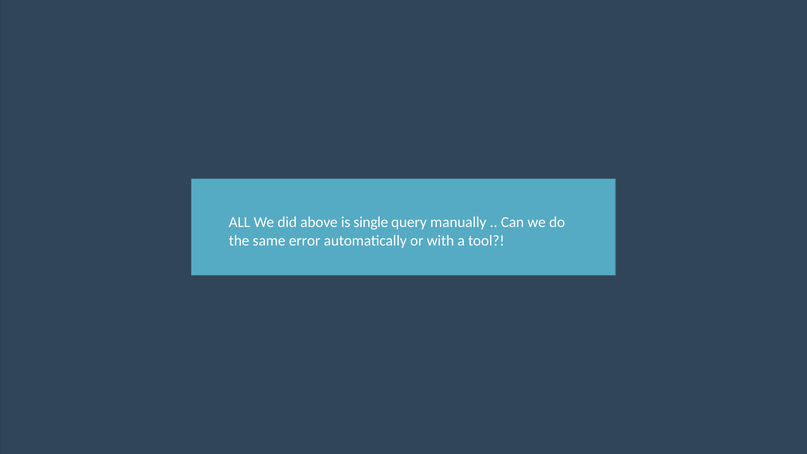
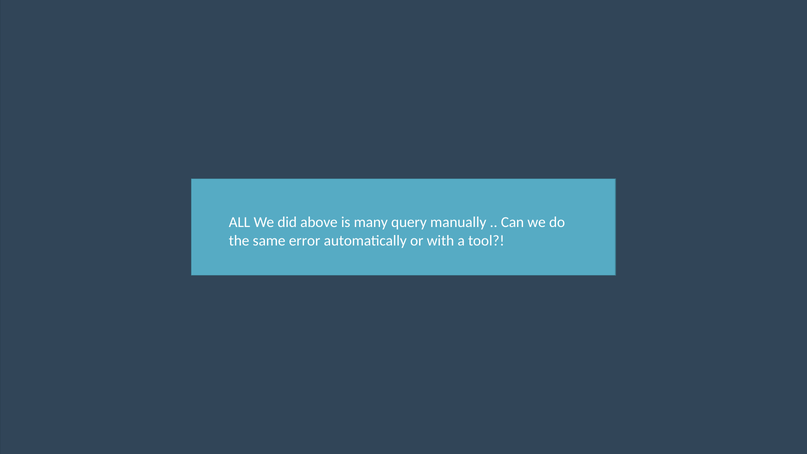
single: single -> many (371, 222)
